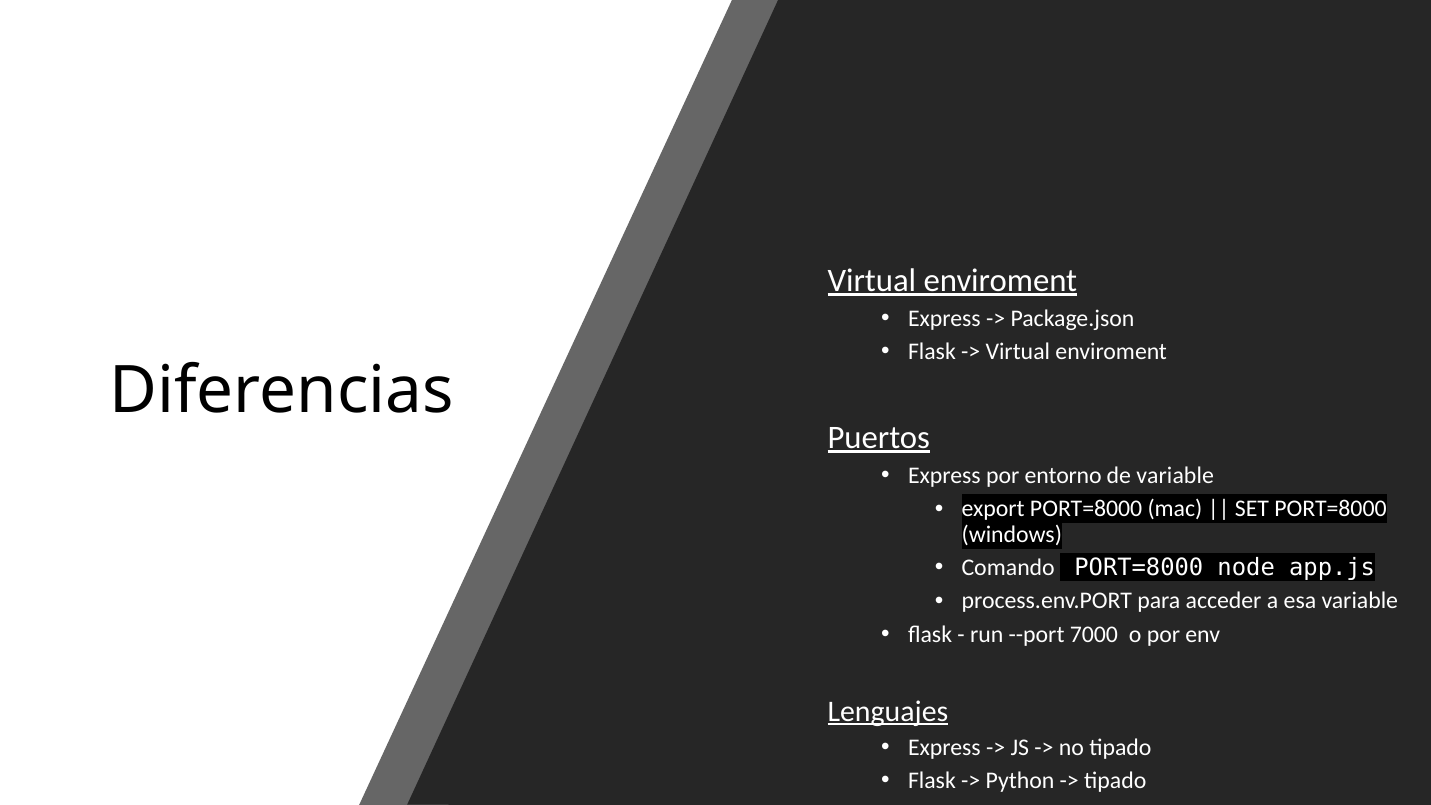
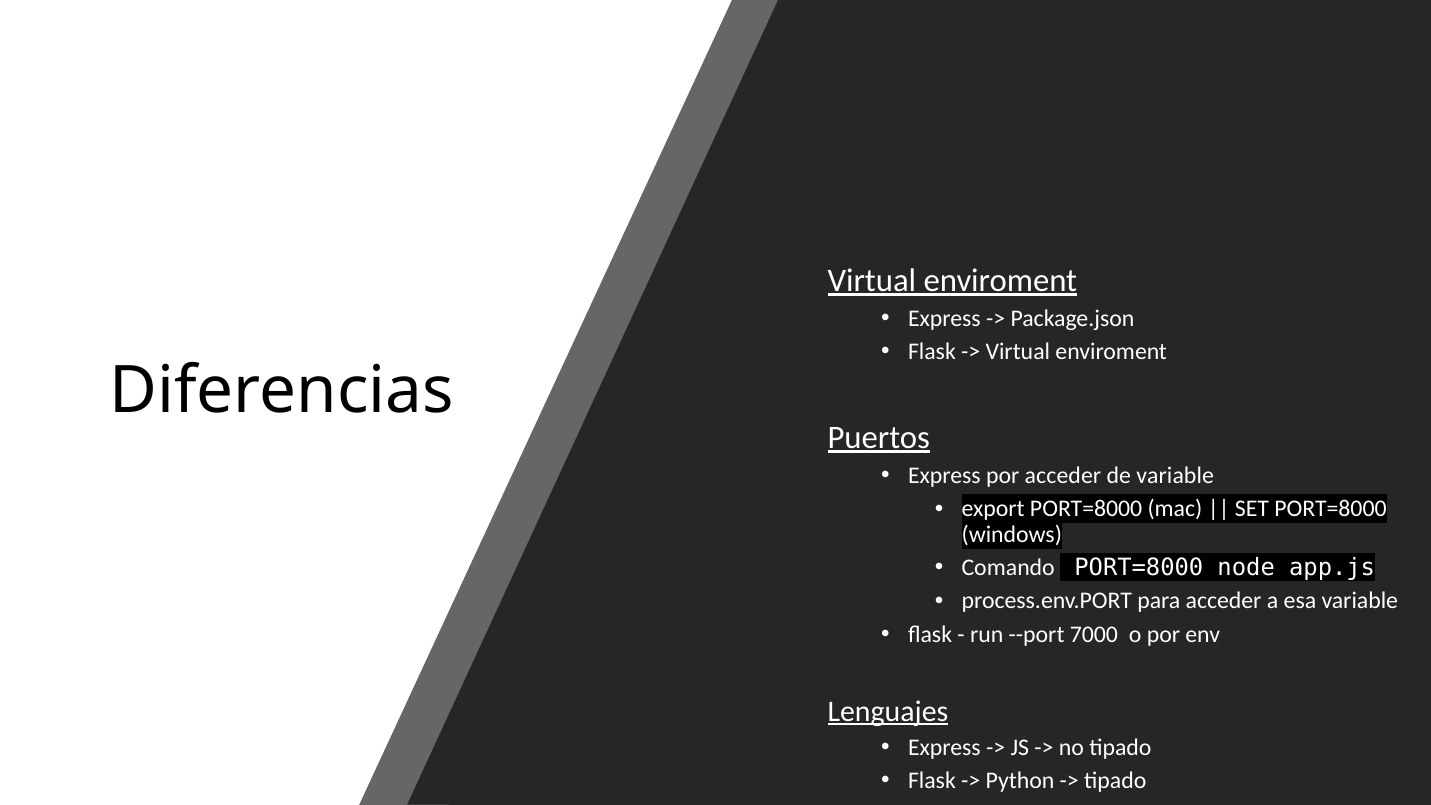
por entorno: entorno -> acceder (1063, 476)
